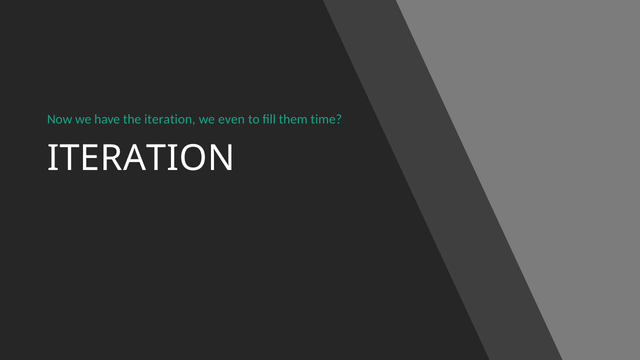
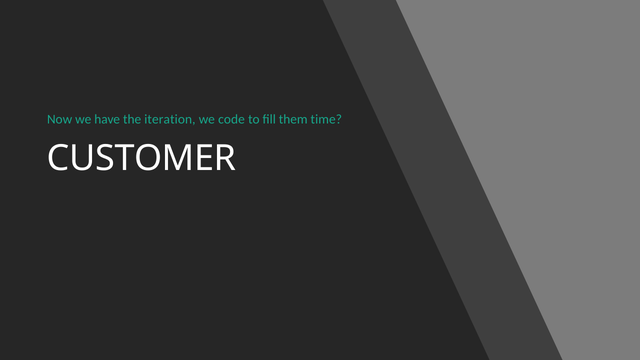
even: even -> code (231, 119)
ITERATION: ITERATION -> CUSTOMER (142, 158)
